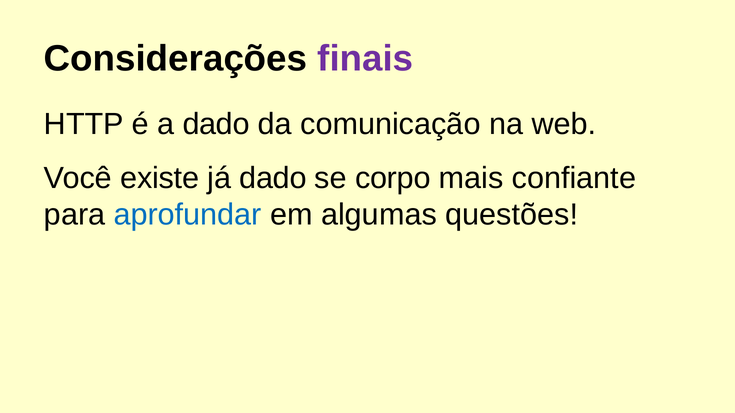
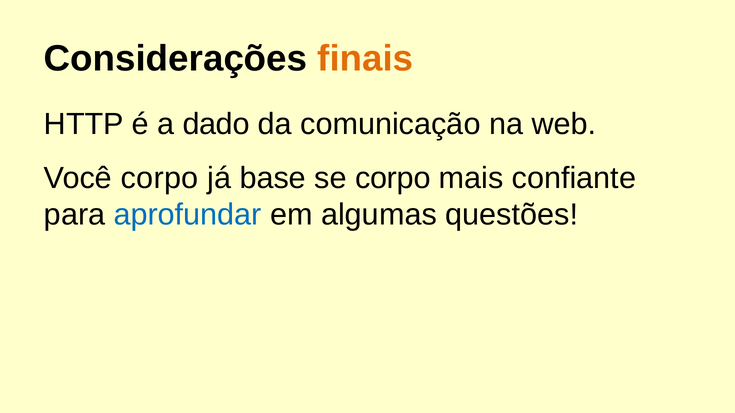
finais colour: purple -> orange (365, 59)
Você existe: existe -> corpo (159, 178)
já dado: dado -> base (273, 178)
